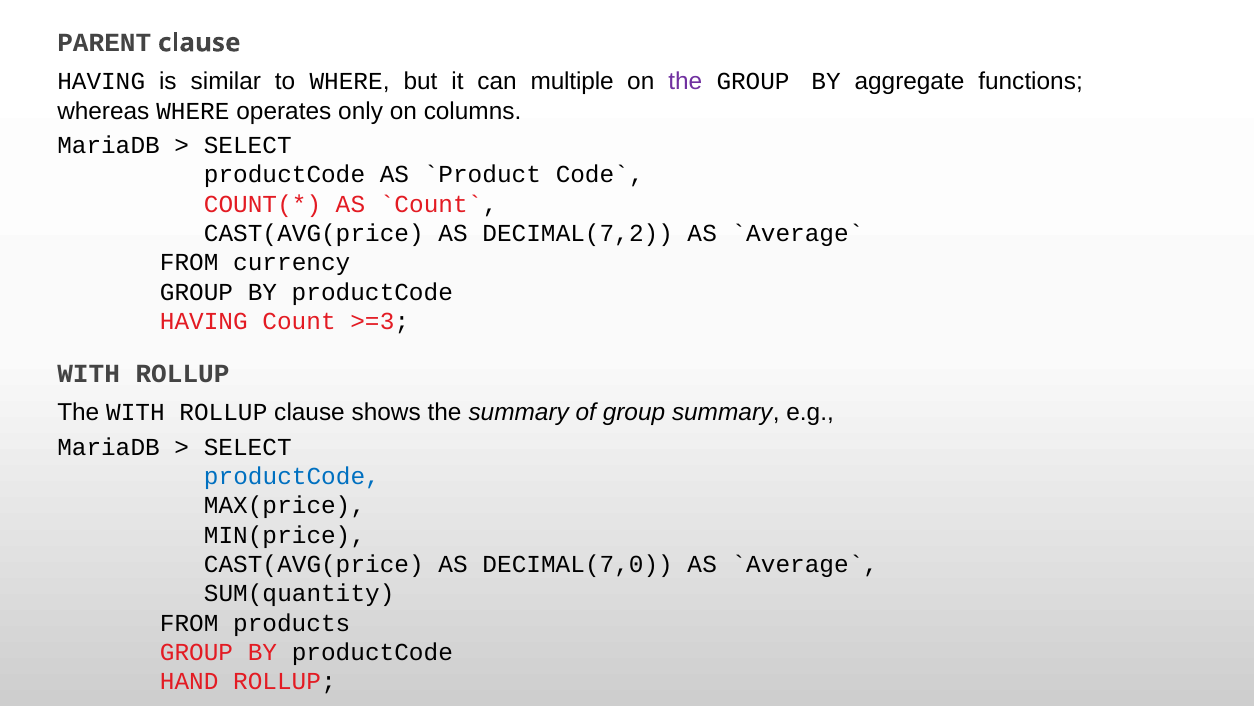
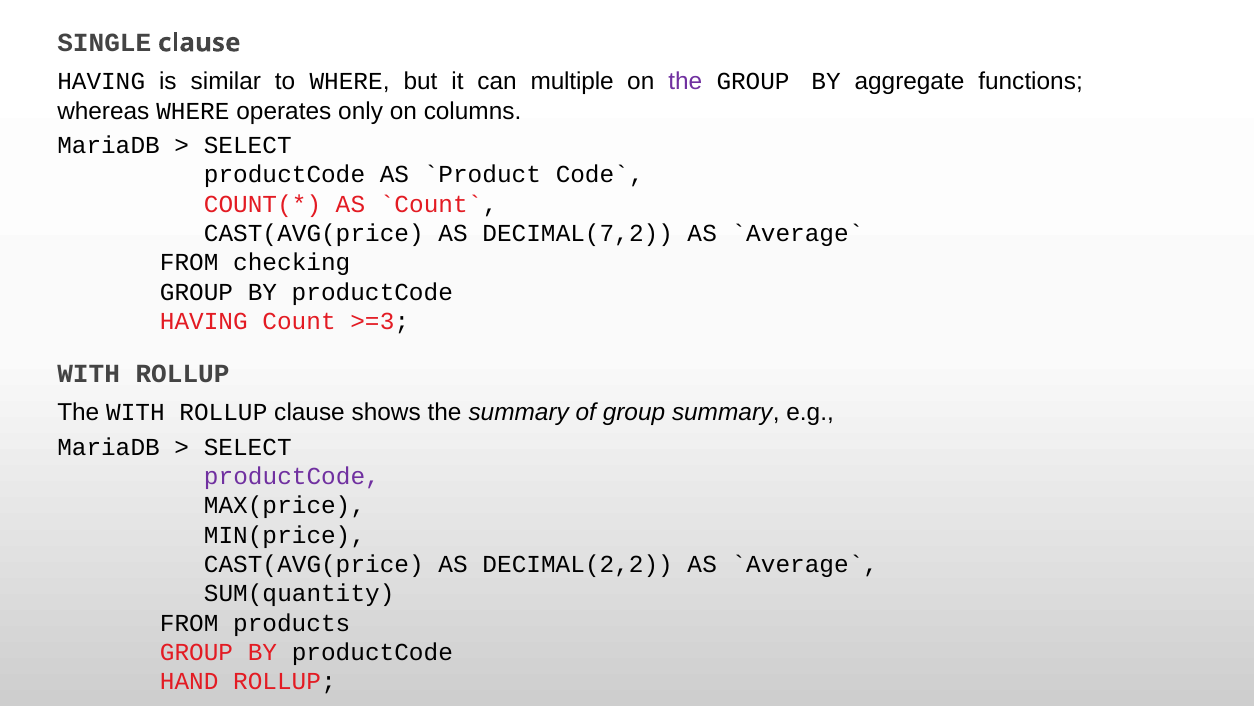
PARENT: PARENT -> SINGLE (104, 43)
currency: currency -> checking (292, 263)
productCode colour: blue -> purple (292, 476)
DECIMAL(7,0: DECIMAL(7,0 -> DECIMAL(2,2 (578, 564)
